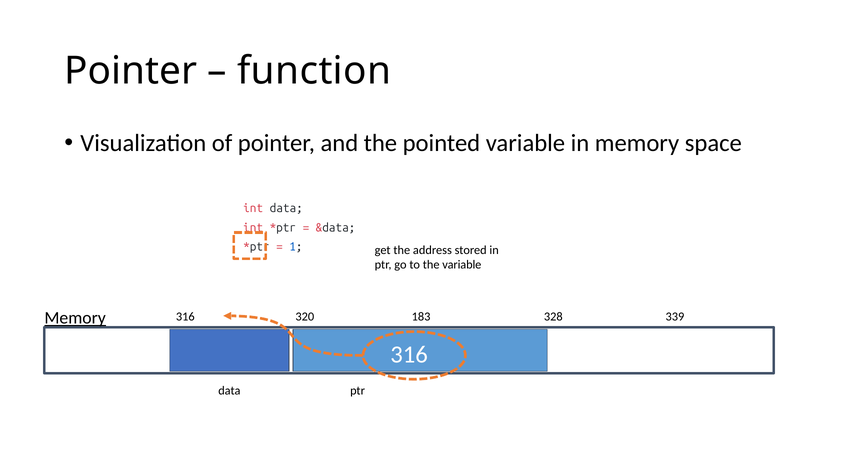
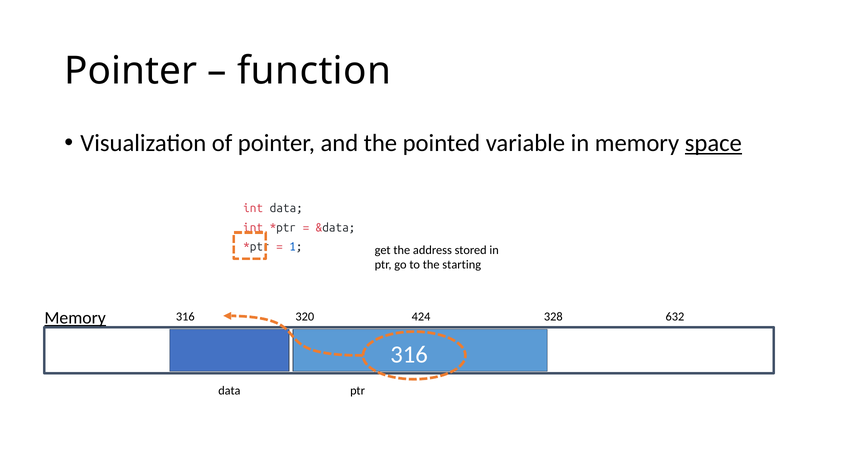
space underline: none -> present (713, 143)
the variable: variable -> starting (462, 265)
183: 183 -> 424 (421, 317)
339: 339 -> 632 (675, 317)
